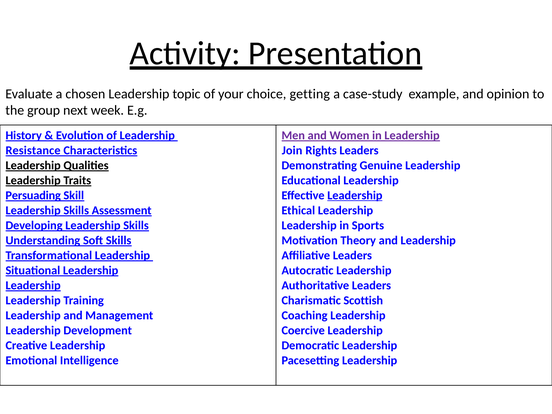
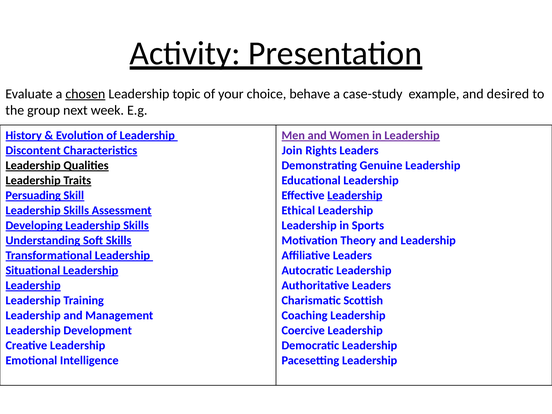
chosen underline: none -> present (85, 94)
getting: getting -> behave (310, 94)
opinion: opinion -> desired (508, 94)
Resistance: Resistance -> Discontent (33, 150)
